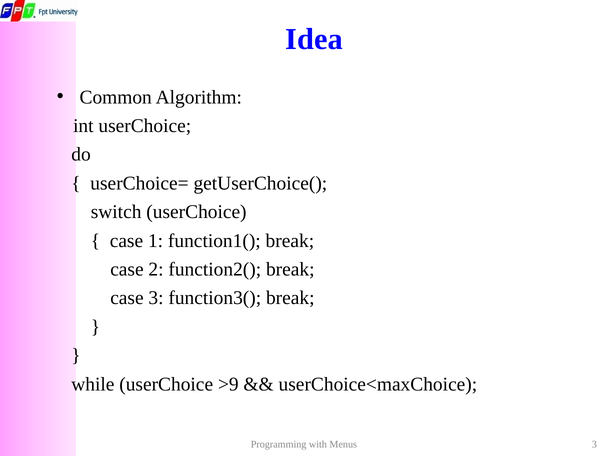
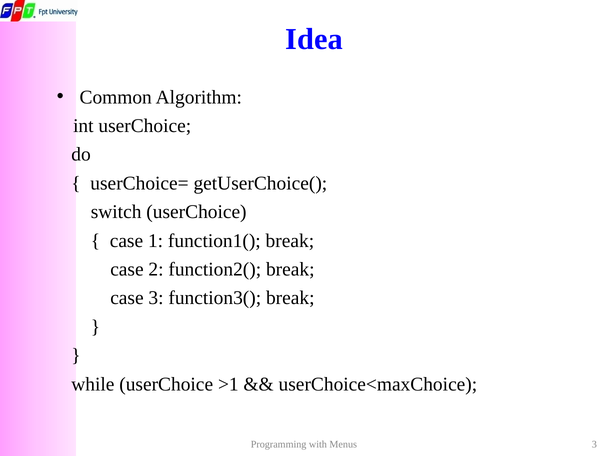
>9: >9 -> >1 (228, 384)
